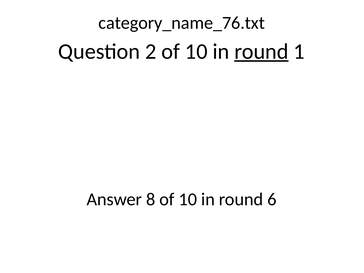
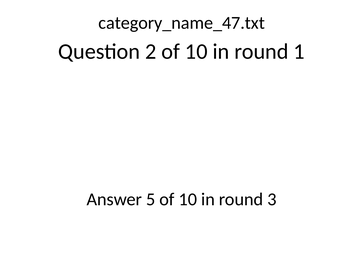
category_name_76.txt: category_name_76.txt -> category_name_47.txt (182, 23)
round underline: present -> none (261, 51)
8: 8 -> 5 (151, 199)
6: 6 -> 3 (272, 199)
